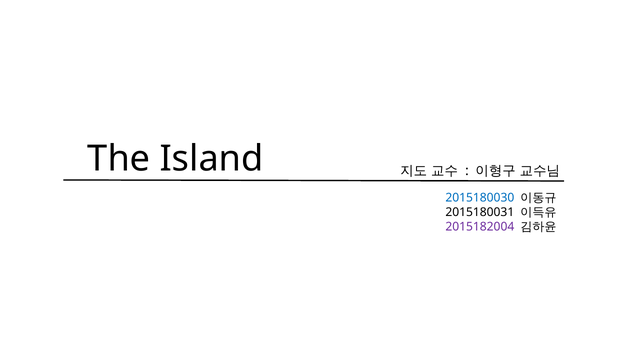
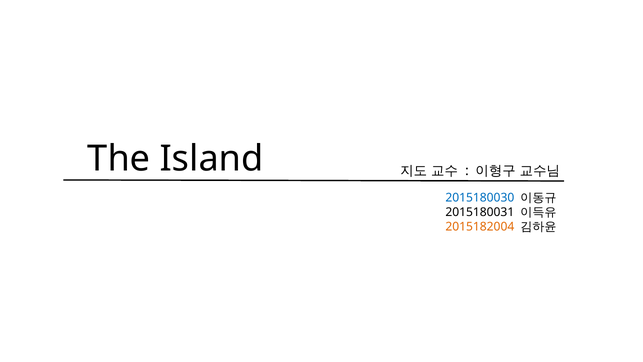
2015182004 colour: purple -> orange (480, 227)
